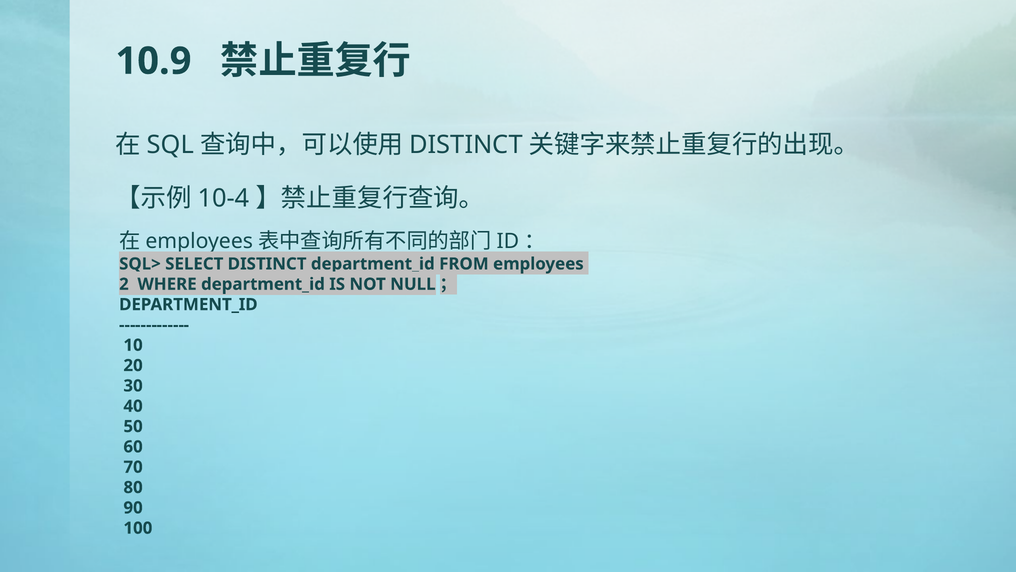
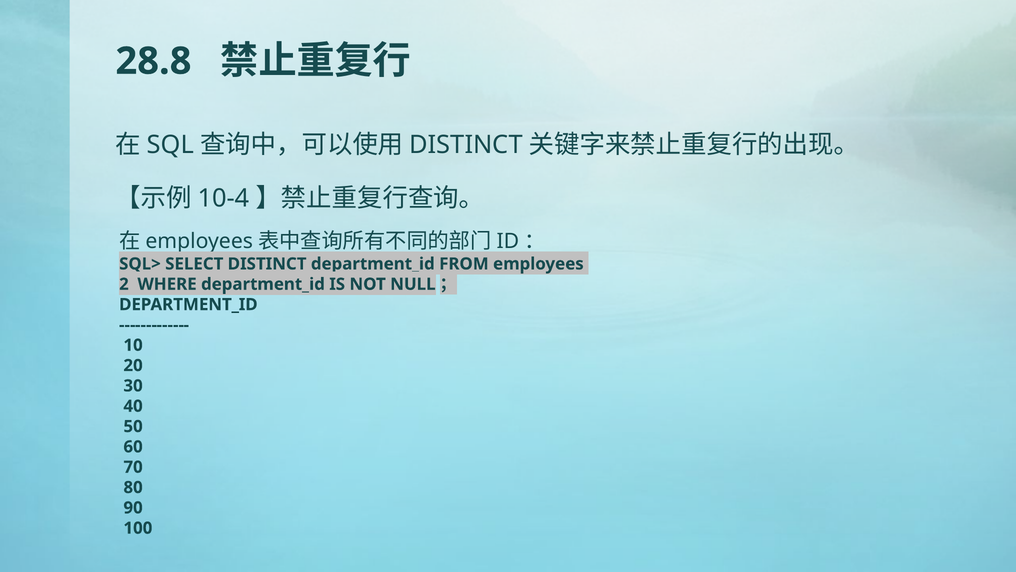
10.9: 10.9 -> 28.8 (153, 61)
